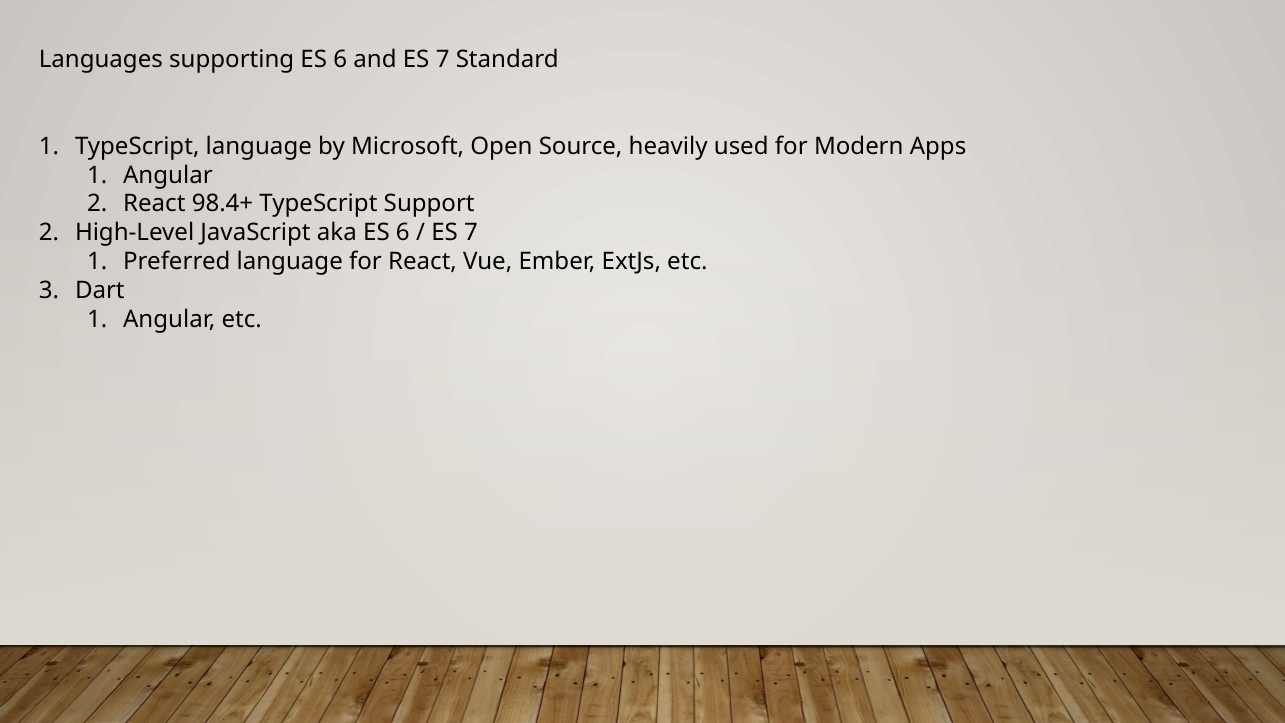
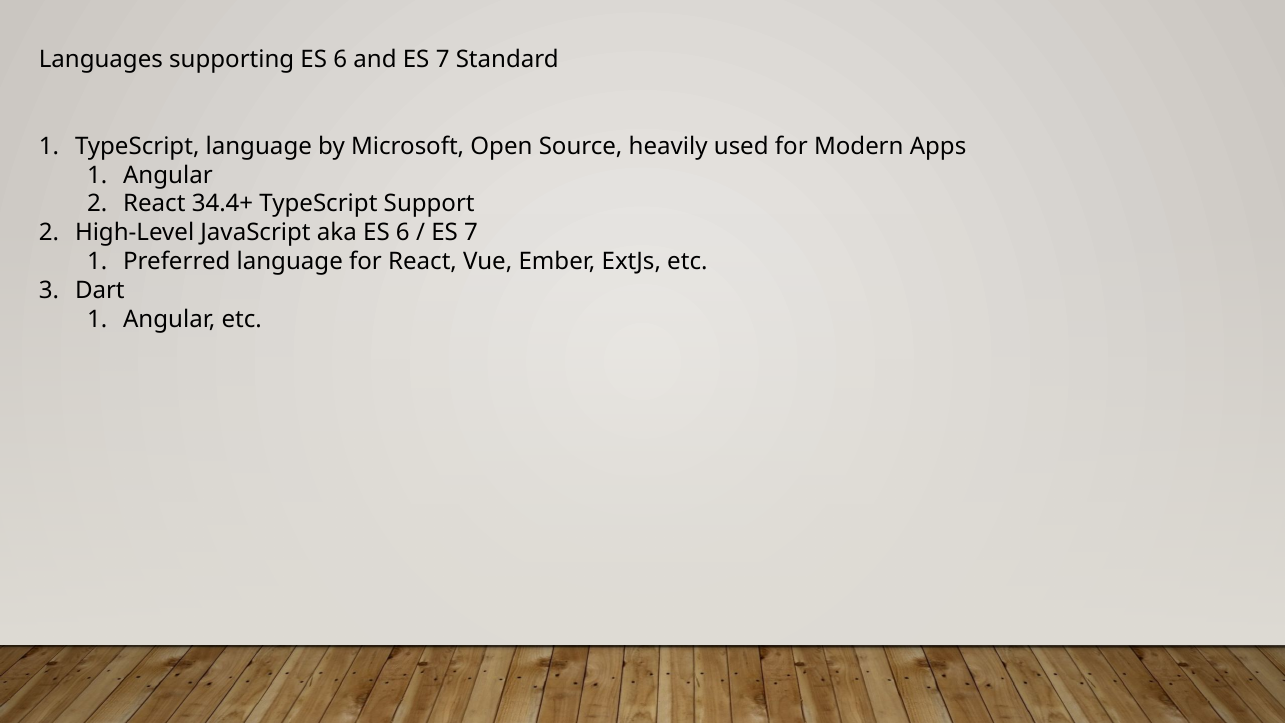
98.4+: 98.4+ -> 34.4+ (222, 204)
